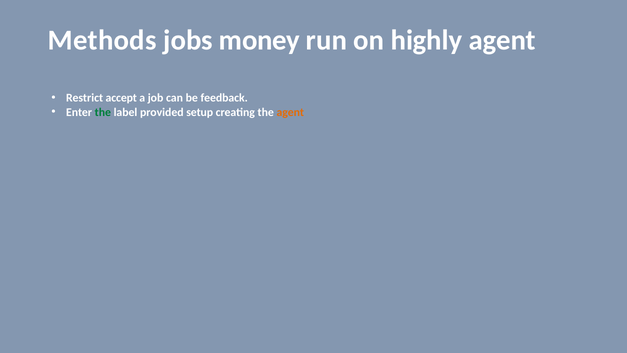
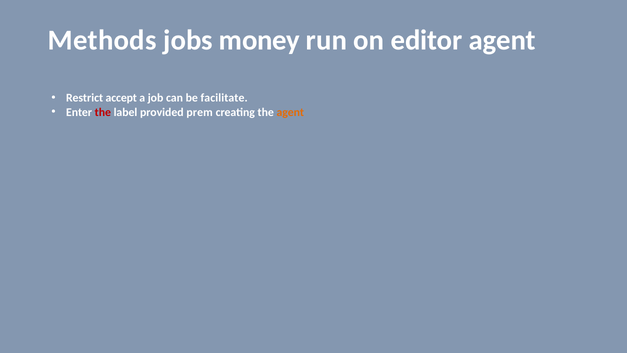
highly: highly -> editor (427, 40)
feedback: feedback -> facilitate (224, 98)
the colour: green -> red (103, 112)
setup: setup -> prem (200, 112)
